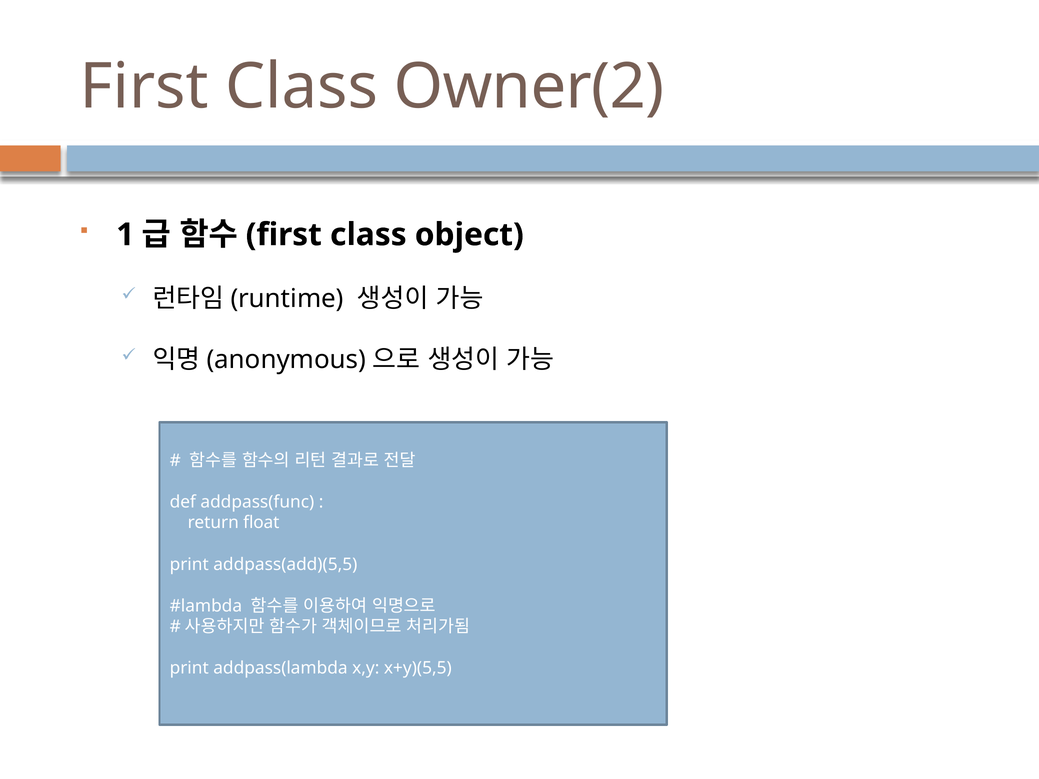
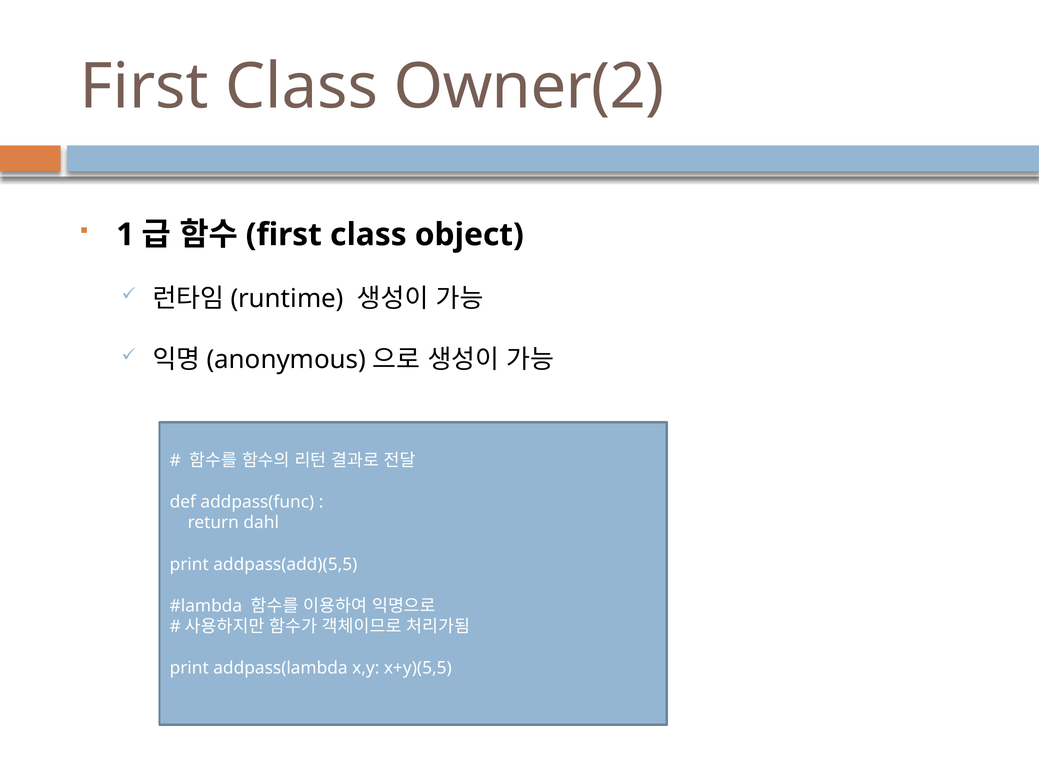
float: float -> dahl (261, 523)
